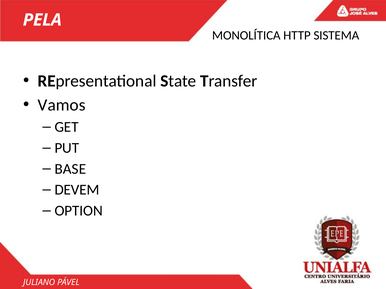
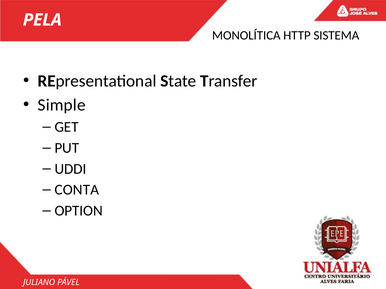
Vamos: Vamos -> Simple (62, 105)
BASE: BASE -> UDDI (70, 169)
DEVEM: DEVEM -> CONTA (77, 190)
